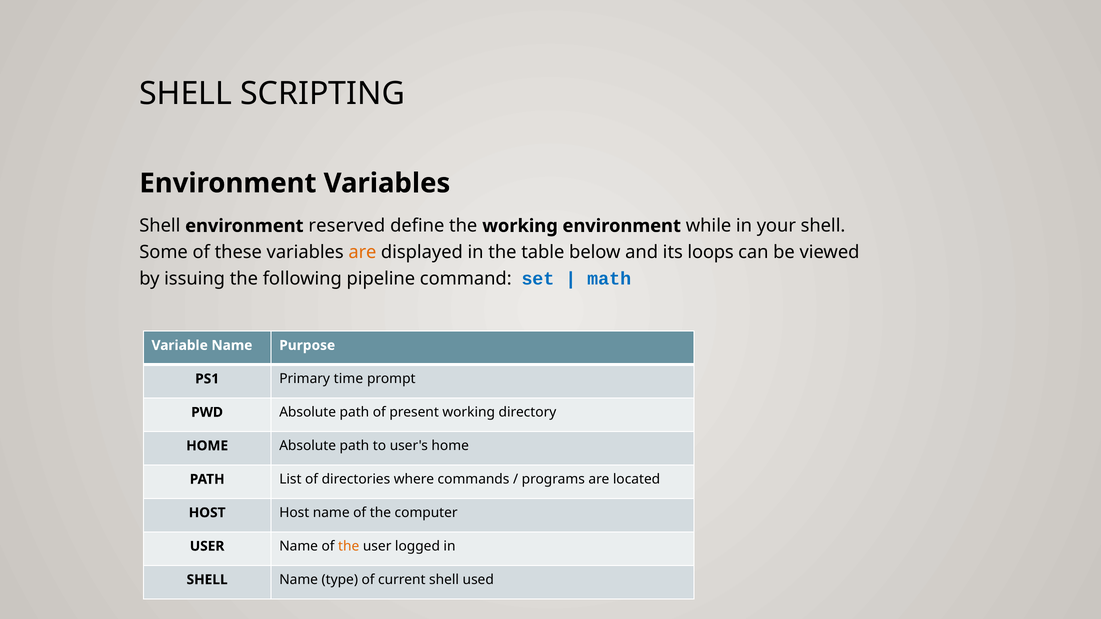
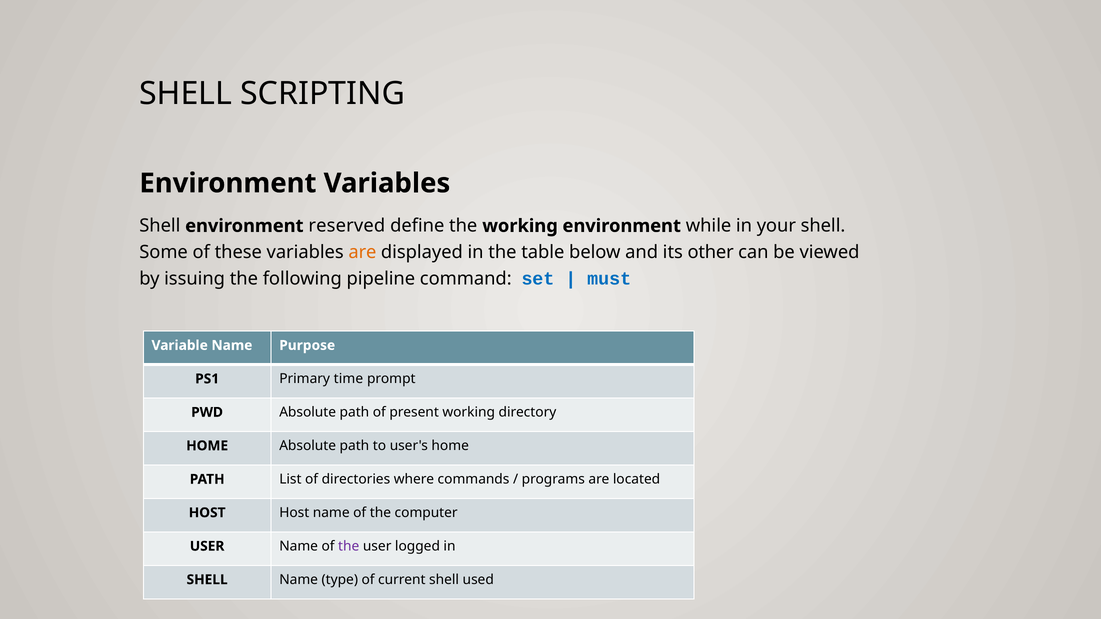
loops: loops -> other (711, 252)
math: math -> must (609, 279)
the colour: orange -> purple (349, 546)
